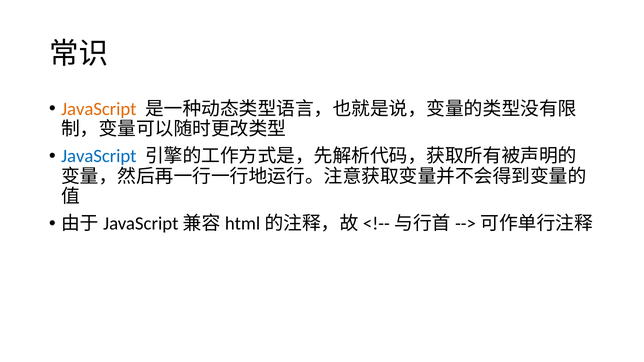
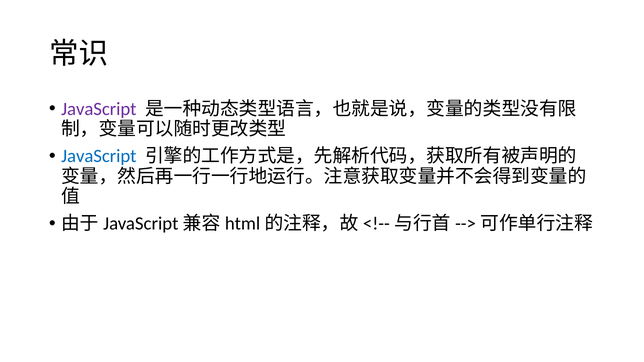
JavaScript colour: orange -> purple (99, 109)
